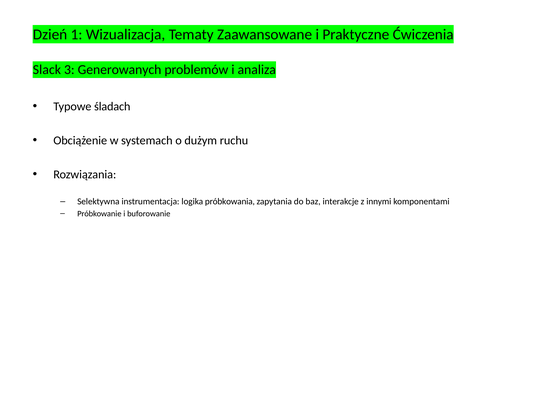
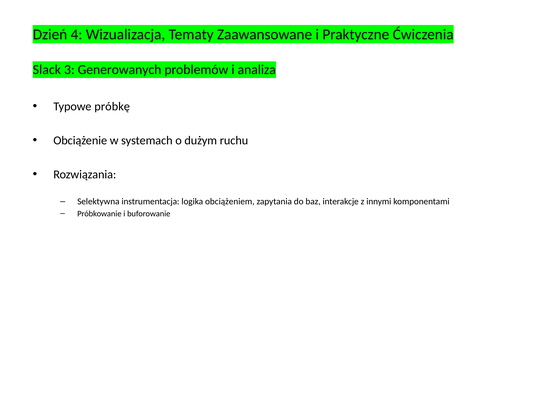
1: 1 -> 4 (77, 34)
śladach: śladach -> próbkę (112, 107)
próbkowania: próbkowania -> obciążeniem (230, 202)
